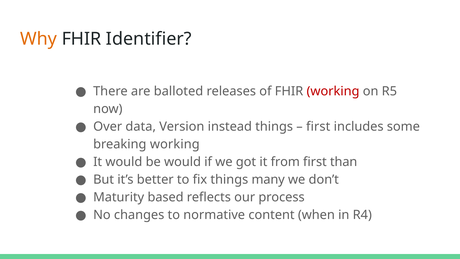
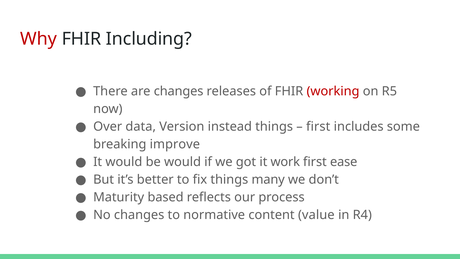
Why colour: orange -> red (39, 39)
Identifier: Identifier -> Including (149, 39)
are balloted: balloted -> changes (179, 91)
breaking working: working -> improve (175, 144)
from: from -> work (285, 162)
than: than -> ease (344, 162)
when: when -> value (316, 215)
